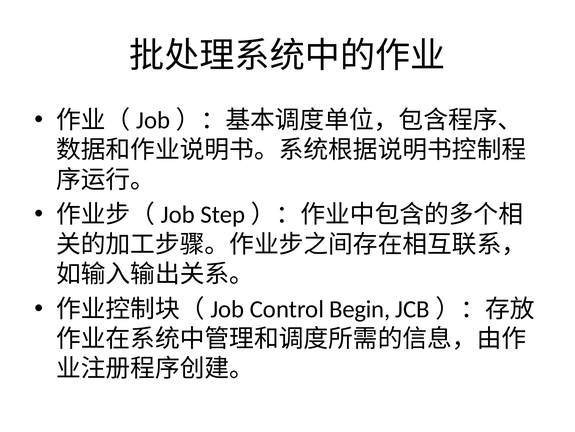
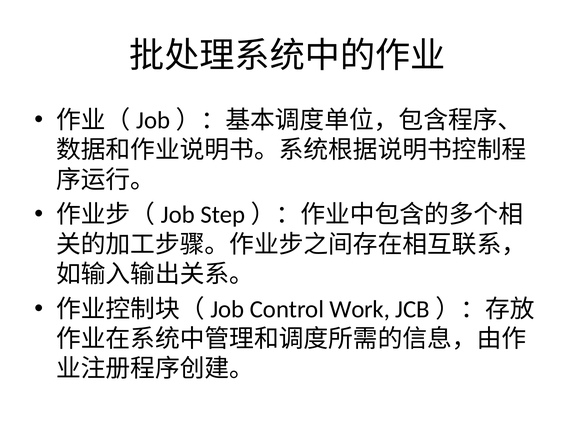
Begin: Begin -> Work (360, 309)
